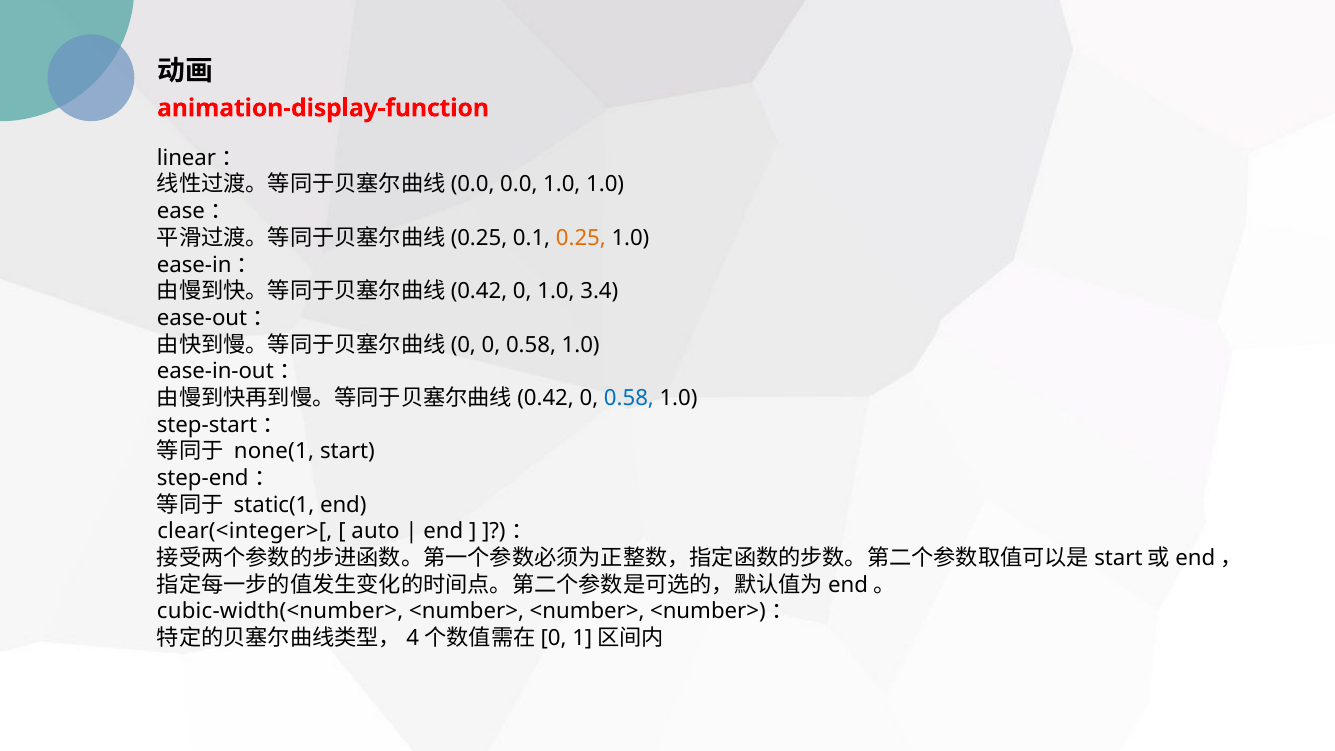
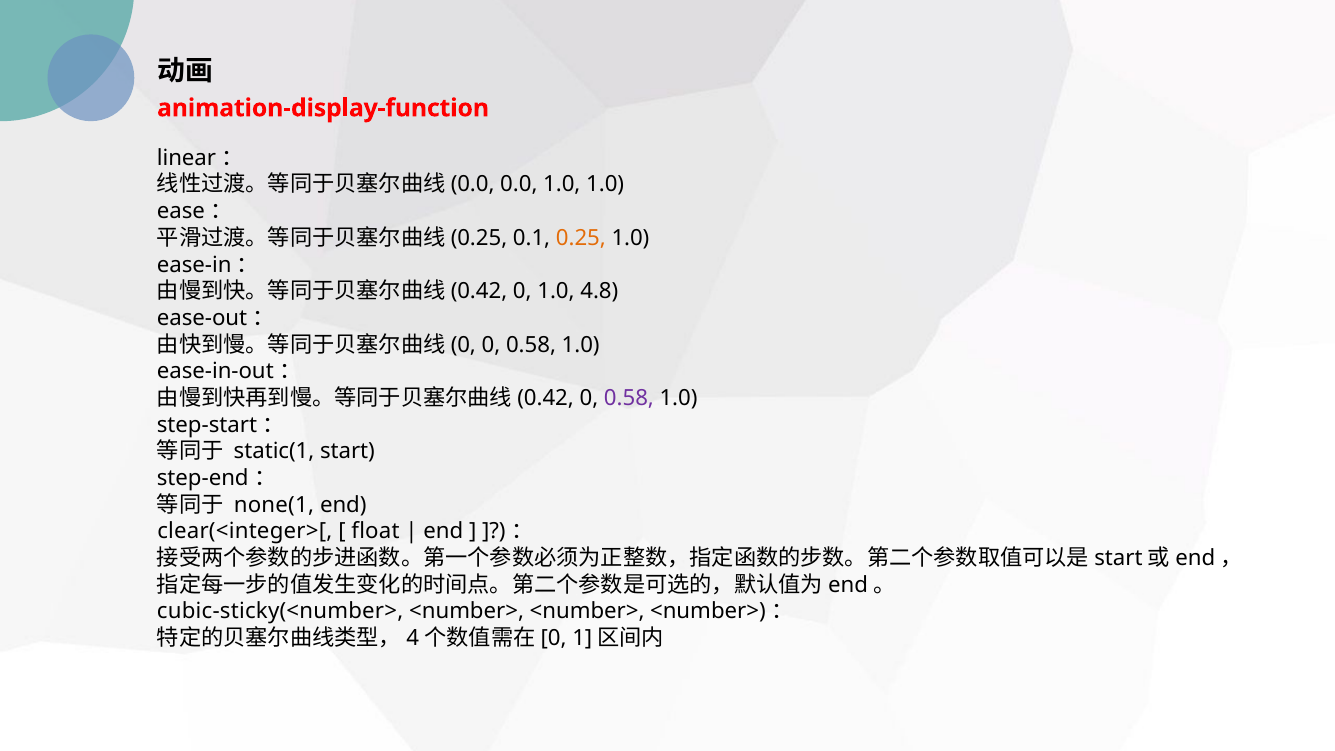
3.4: 3.4 -> 4.8 (599, 291)
0.58 colour: blue -> purple (629, 398)
none(1: none(1 -> static(1 (274, 451)
static(1: static(1 -> none(1 (274, 505)
auto: auto -> float (376, 532)
cubic-width(<number>: cubic-width(<number> -> cubic-sticky(<number> (280, 612)
